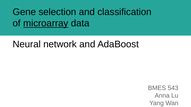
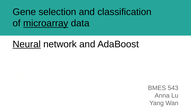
Neural underline: none -> present (27, 44)
